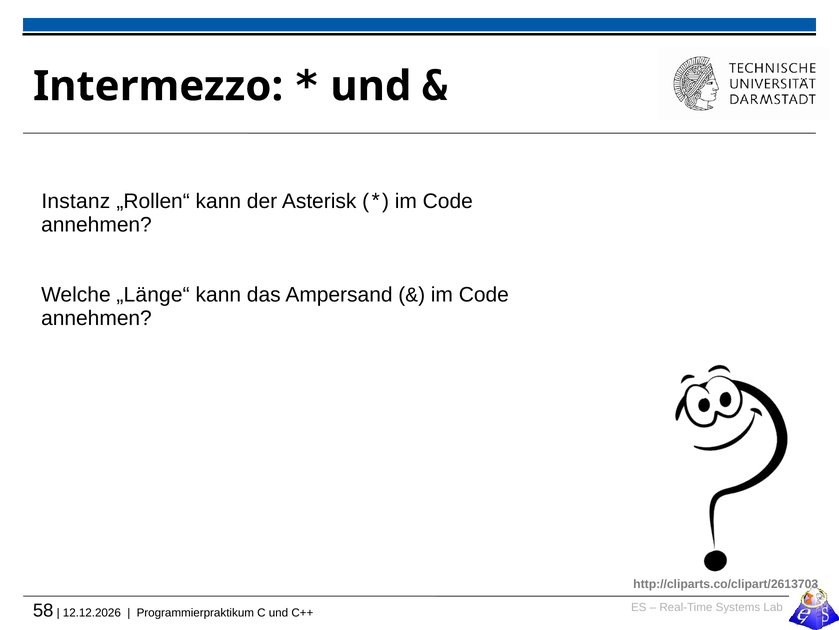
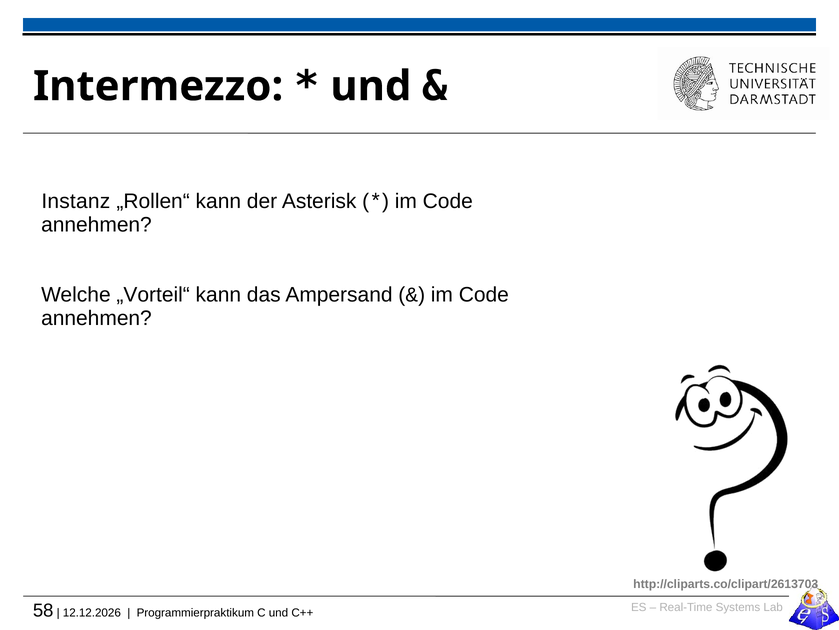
„Länge“: „Länge“ -> „Vorteil“ (153, 295)
